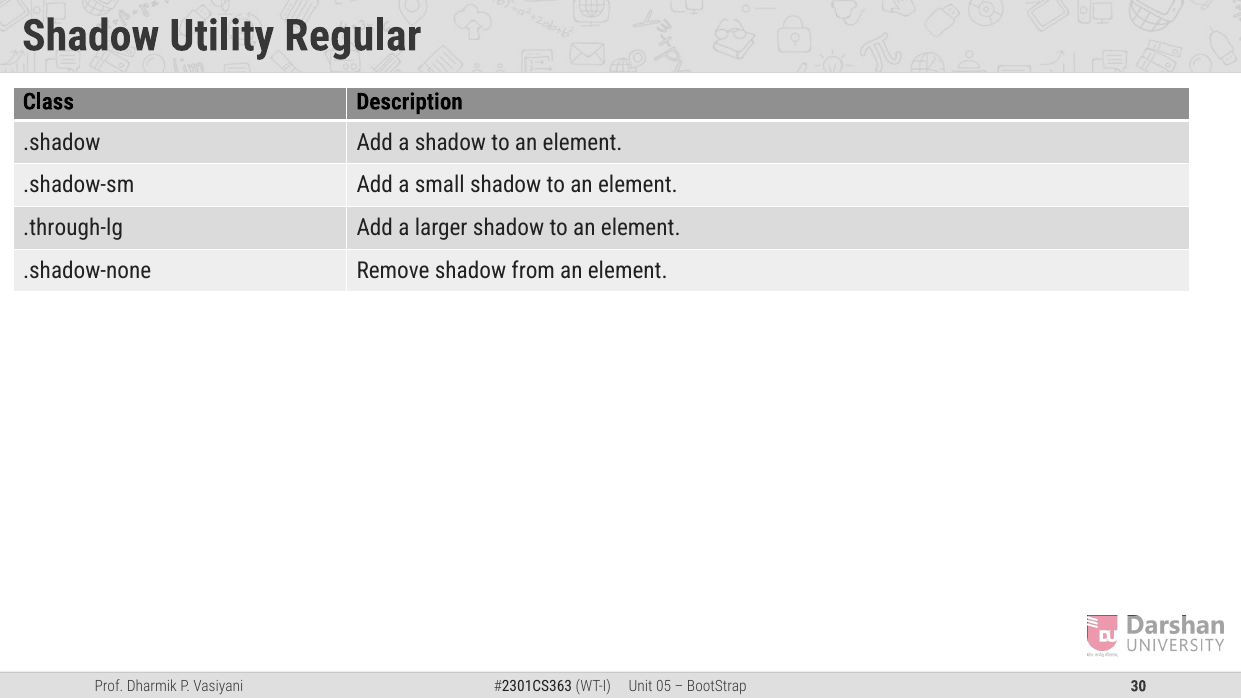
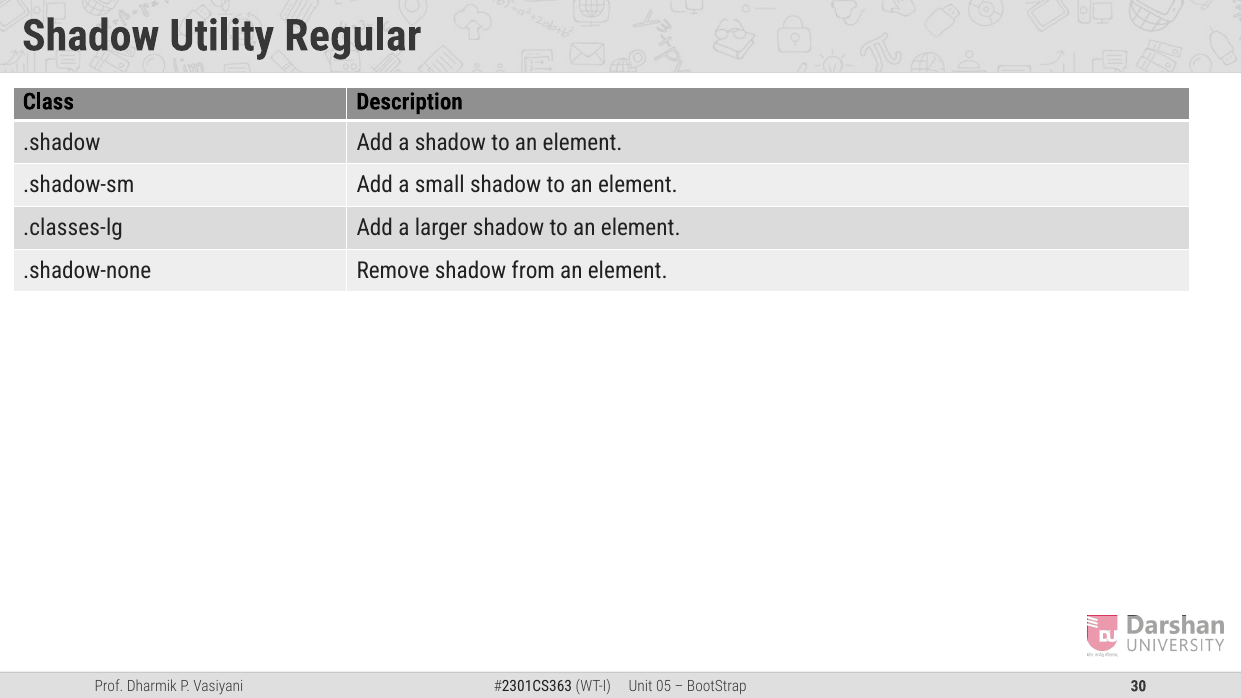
.through-lg: .through-lg -> .classes-lg (73, 228)
